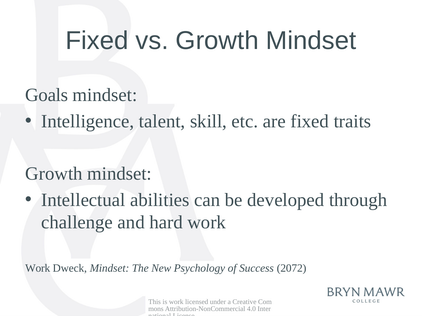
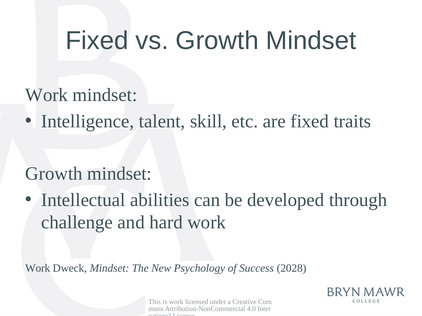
Goals: Goals -> Work (47, 95)
2072: 2072 -> 2028 (292, 269)
